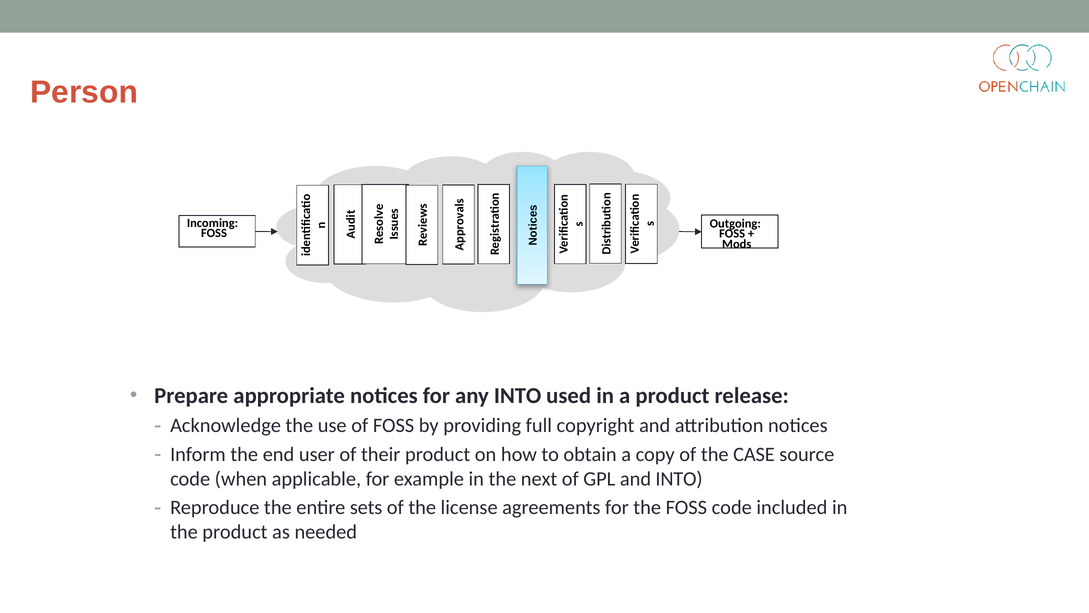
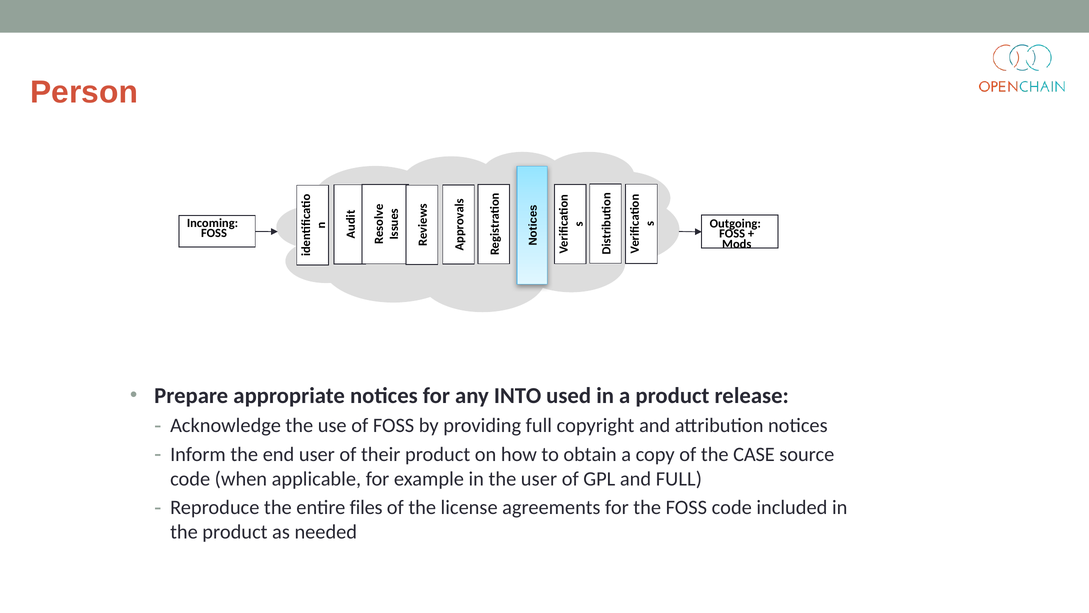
the next: next -> user (539, 478)
and INTO: INTO -> FULL (679, 478)
sets: sets -> files (366, 507)
